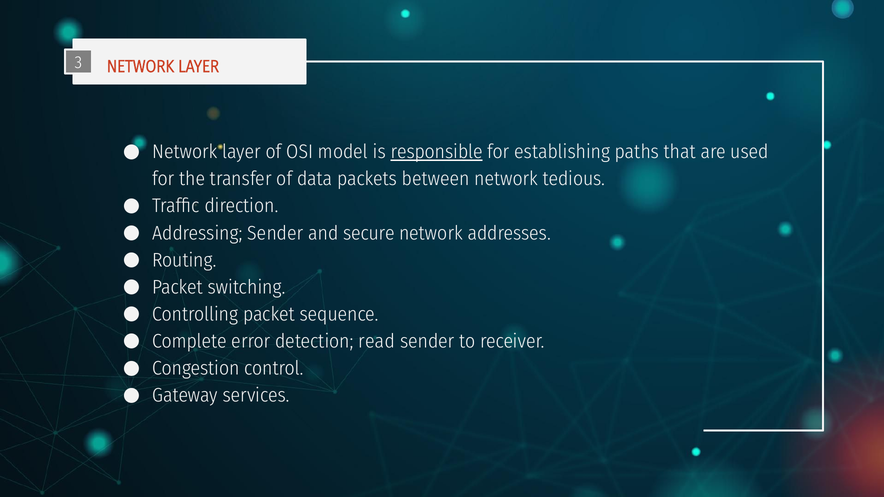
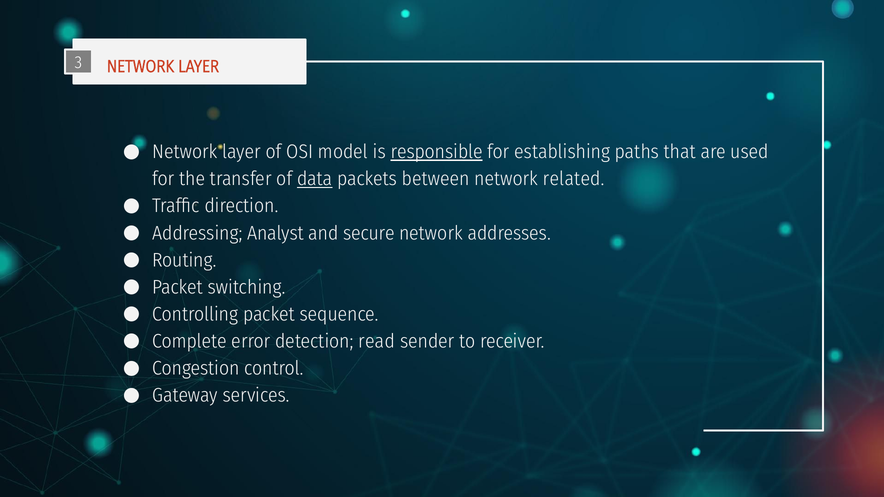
data underline: none -> present (315, 179)
tedious: tedious -> related (574, 179)
Addressing Sender: Sender -> Analyst (276, 233)
